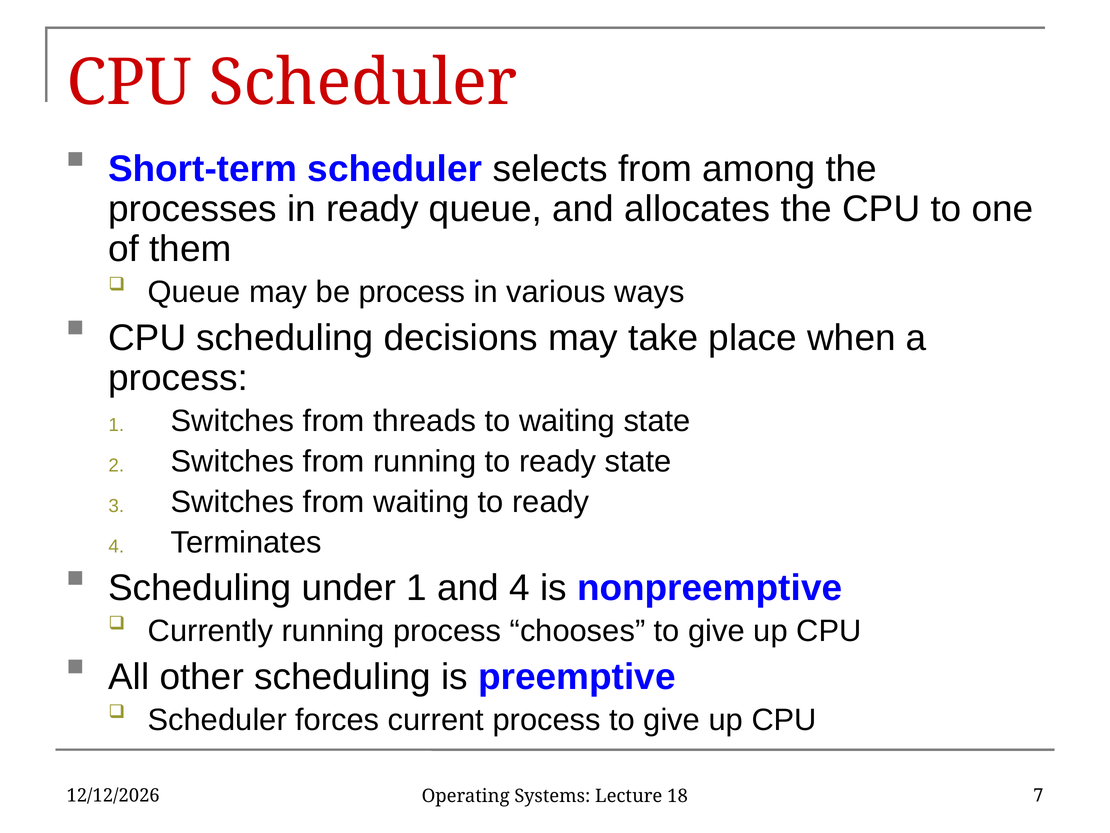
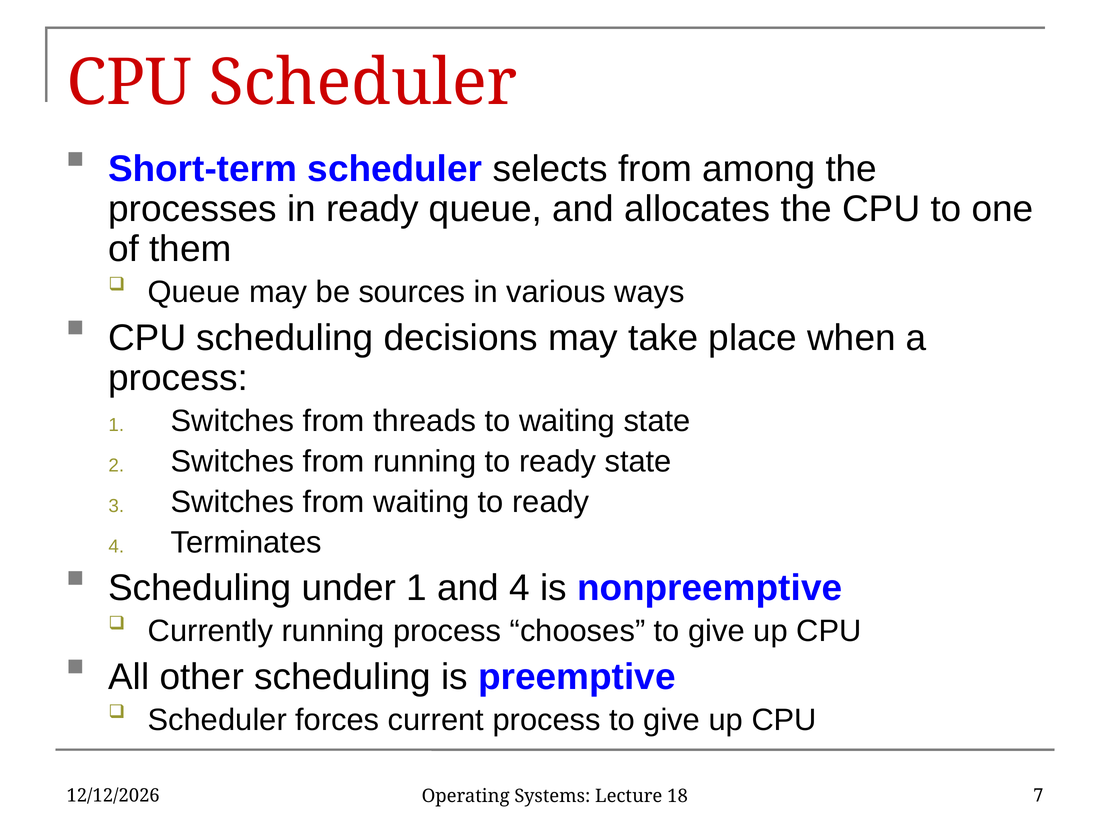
be process: process -> sources (412, 292)
